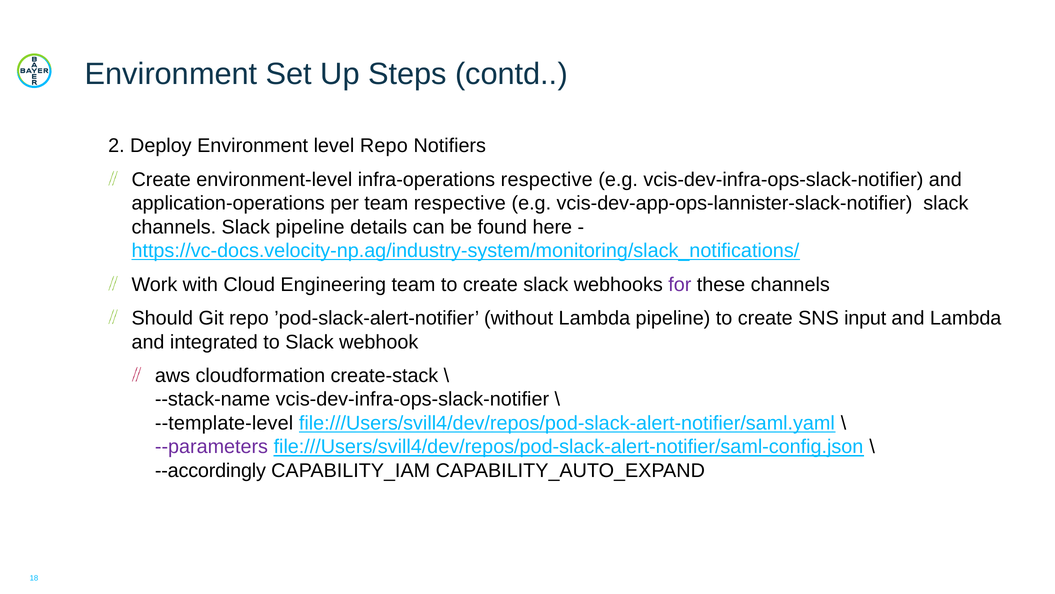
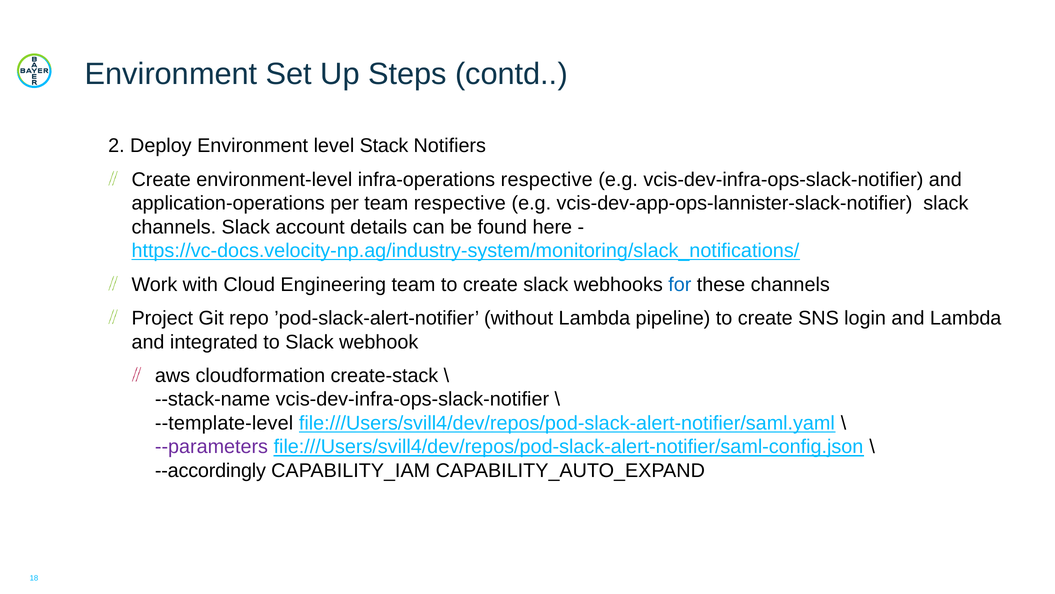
level Repo: Repo -> Stack (384, 146)
Slack pipeline: pipeline -> account (310, 227)
for colour: purple -> blue (680, 284)
Should: Should -> Project (162, 318)
input: input -> login (865, 318)
